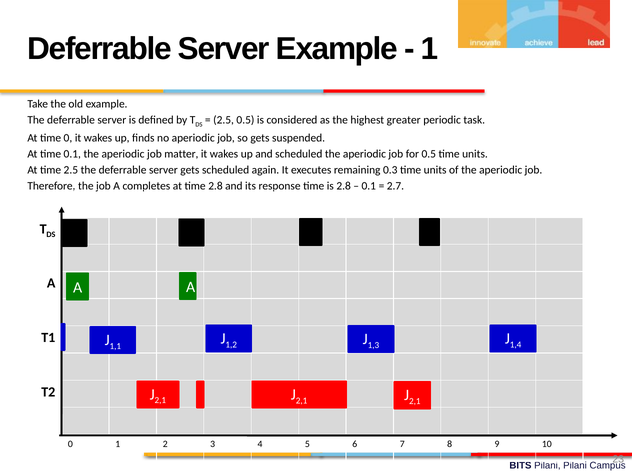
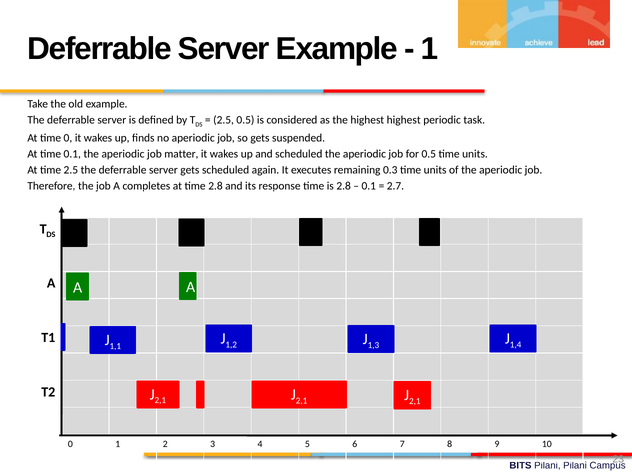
highest greater: greater -> highest (404, 120)
